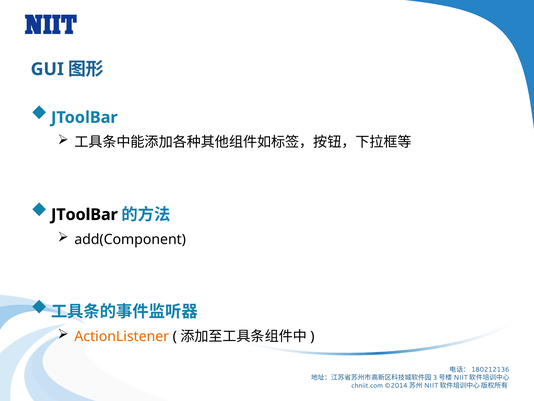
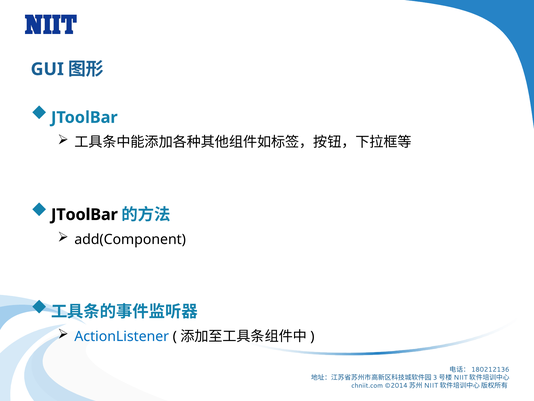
ActionListener colour: orange -> blue (122, 336)
